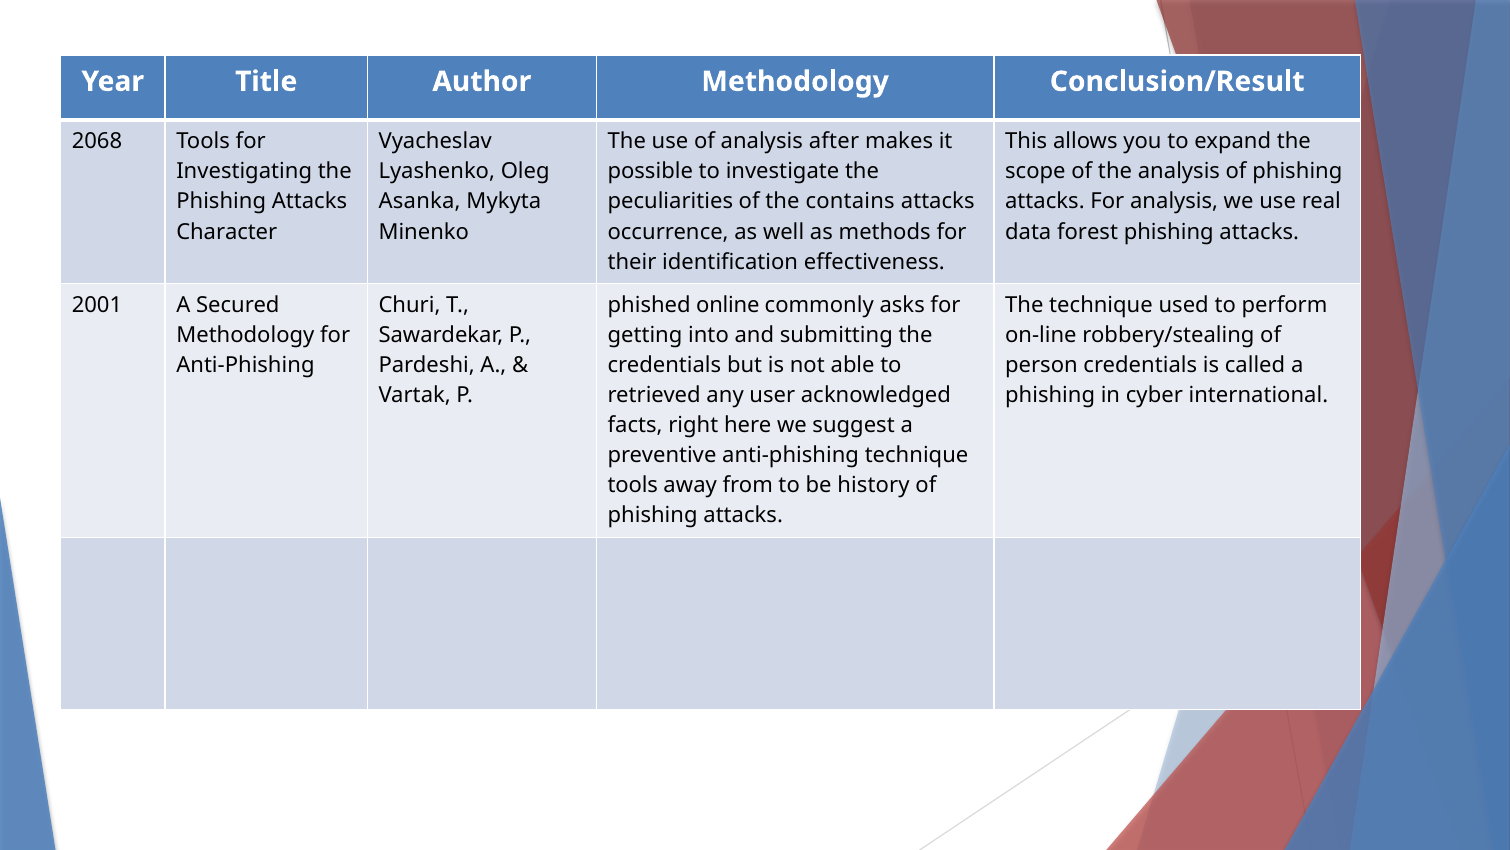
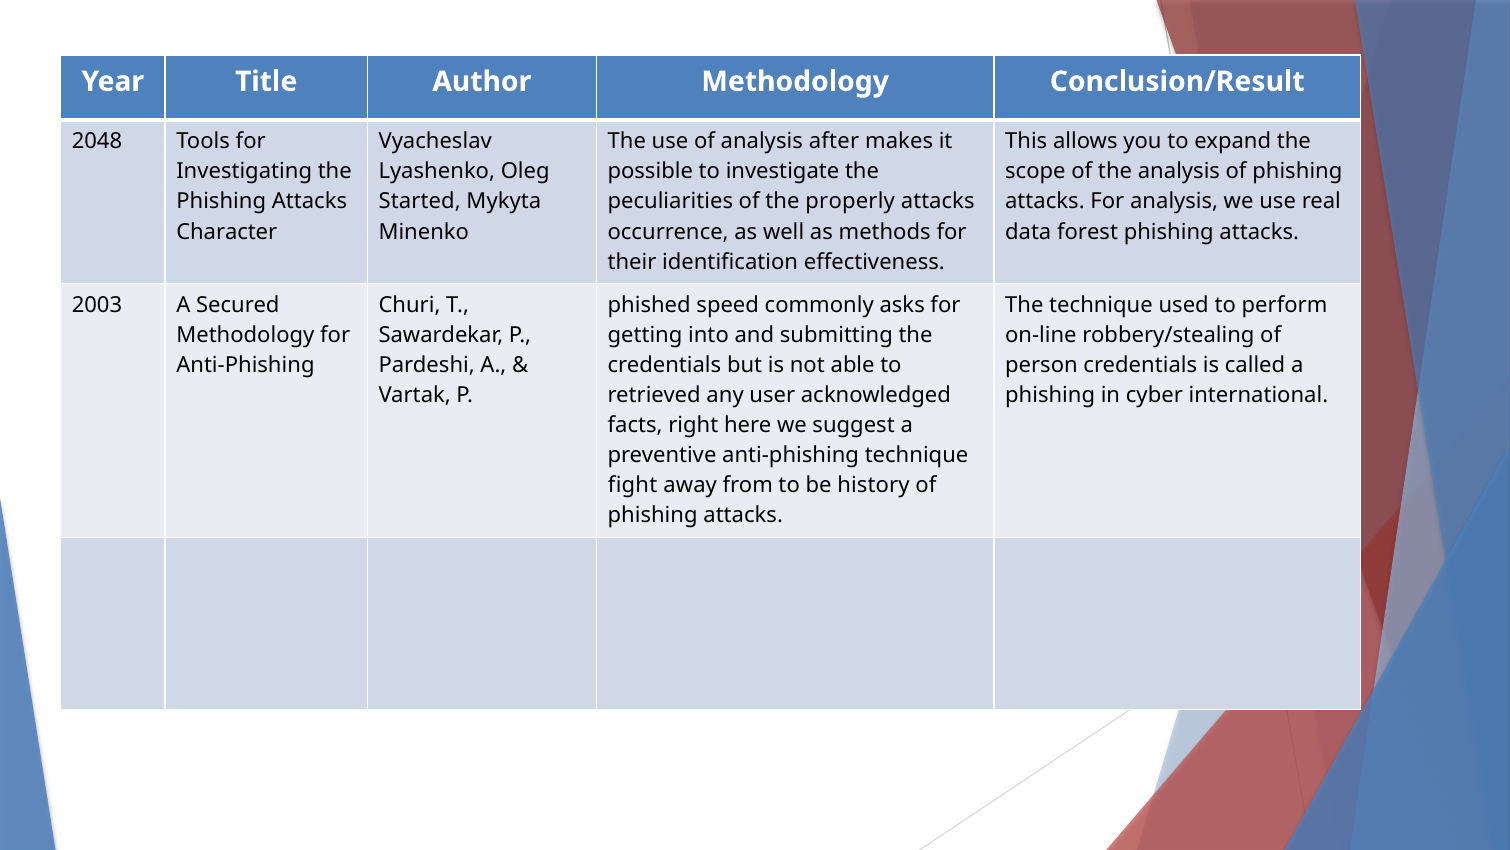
2068: 2068 -> 2048 (97, 142)
Asanka: Asanka -> Started (420, 202)
contains: contains -> properly (850, 202)
2001: 2001 -> 2003 (97, 305)
online: online -> speed (728, 305)
tools: tools -> fight (633, 485)
